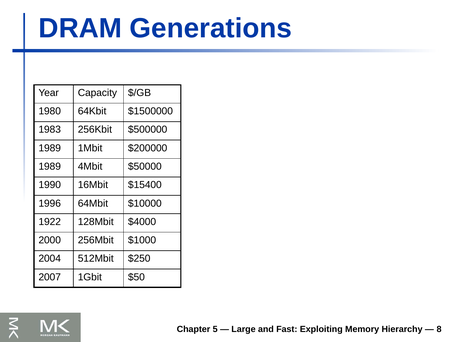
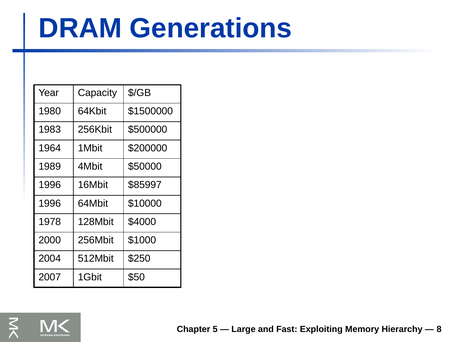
1989: 1989 -> 1964 (50, 148)
1990: 1990 -> 1996 (50, 185)
$15400: $15400 -> $85997 (145, 185)
1922: 1922 -> 1978 (50, 221)
